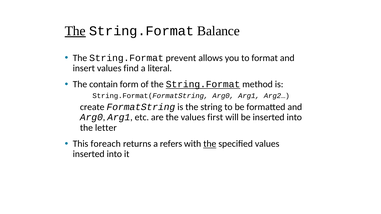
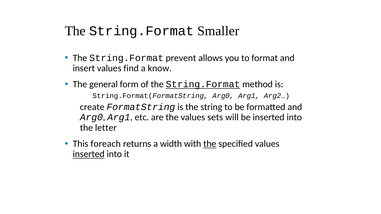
The underline: present -> none (75, 31)
Balance: Balance -> Smaller (218, 31)
literal: literal -> know (160, 68)
contain: contain -> general (104, 84)
first: first -> sets (215, 118)
refers: refers -> width (171, 144)
inserted underline: none -> present (89, 154)
